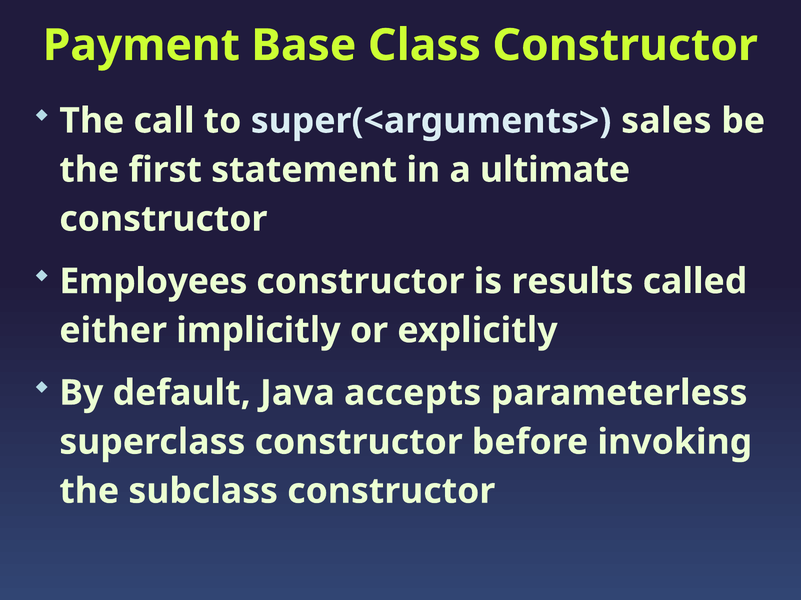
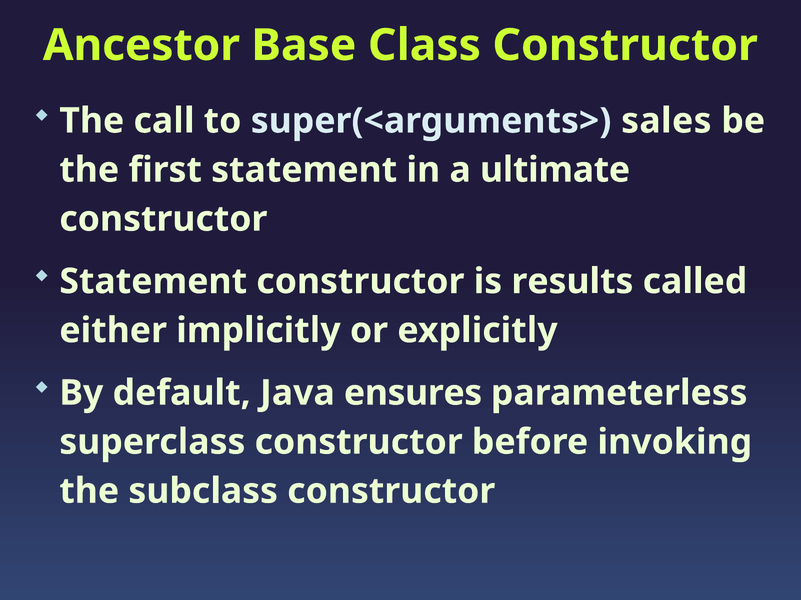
Payment: Payment -> Ancestor (141, 45)
Employees: Employees -> Statement (153, 282)
accepts: accepts -> ensures (413, 393)
